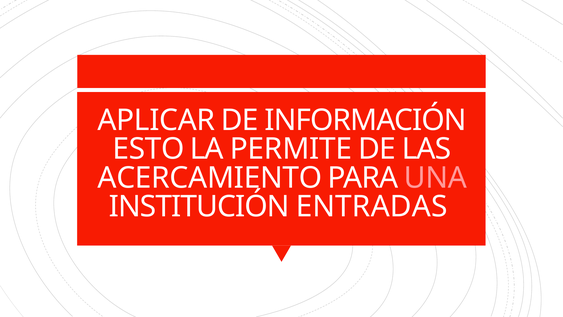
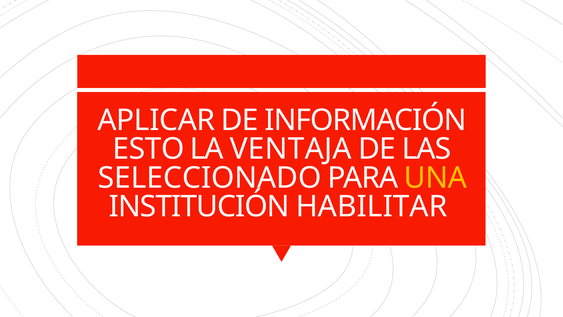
PERMITE: PERMITE -> VENTAJA (291, 149)
ACERCAMIENTO: ACERCAMIENTO -> SELECCIONADO (210, 178)
UNA colour: pink -> yellow (435, 178)
ENTRADAS: ENTRADAS -> HABILITAR (372, 206)
